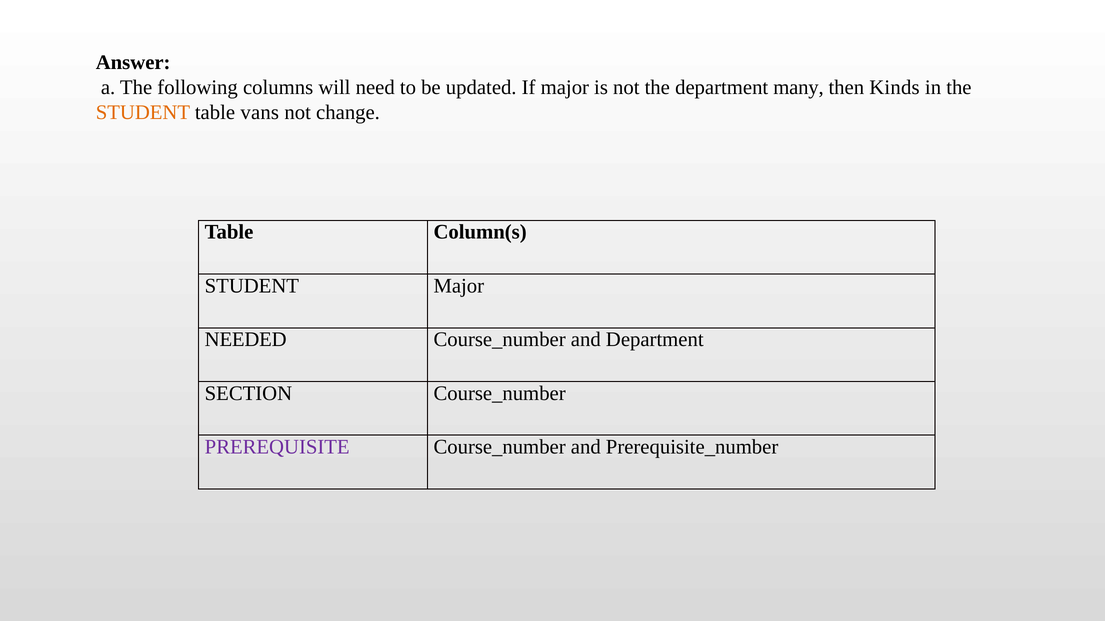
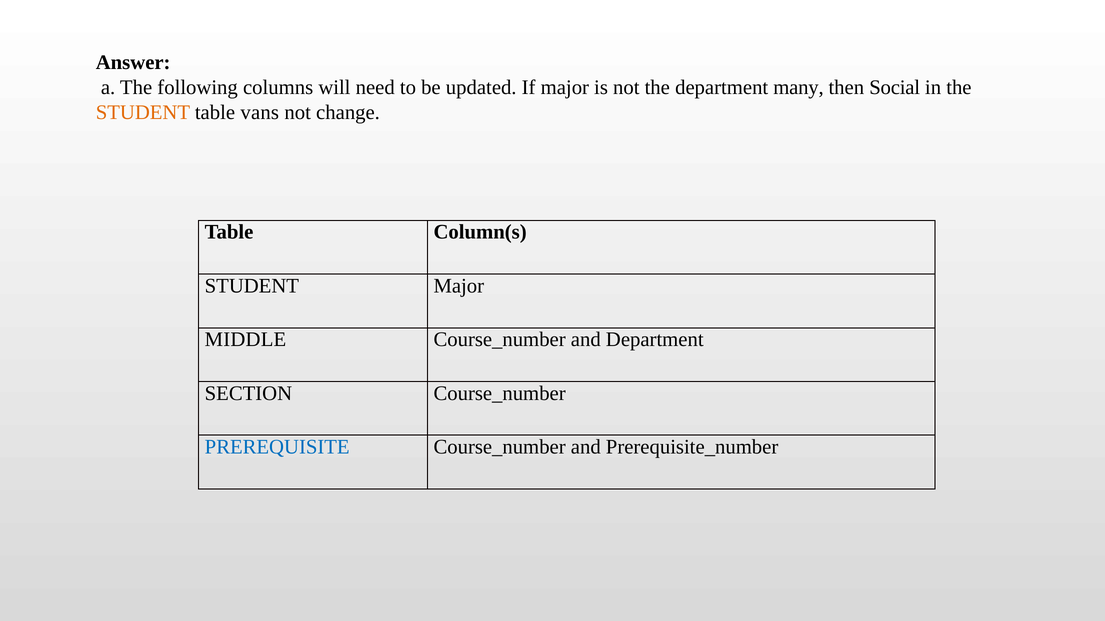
Kinds: Kinds -> Social (895, 88)
NEEDED: NEEDED -> MIDDLE (245, 340)
PREREQUISITE colour: purple -> blue (277, 447)
